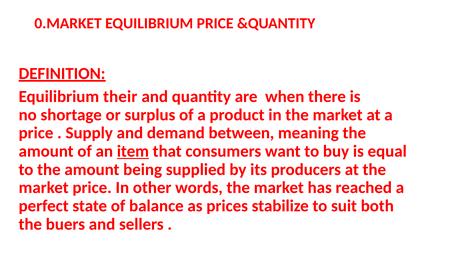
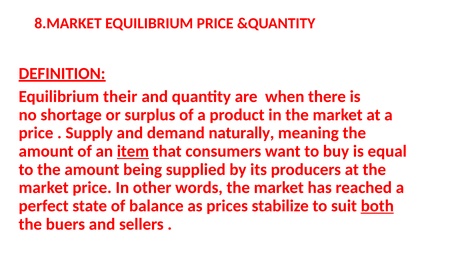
0.MARKET: 0.MARKET -> 8.MARKET (68, 23)
between: between -> naturally (241, 133)
both underline: none -> present (377, 206)
